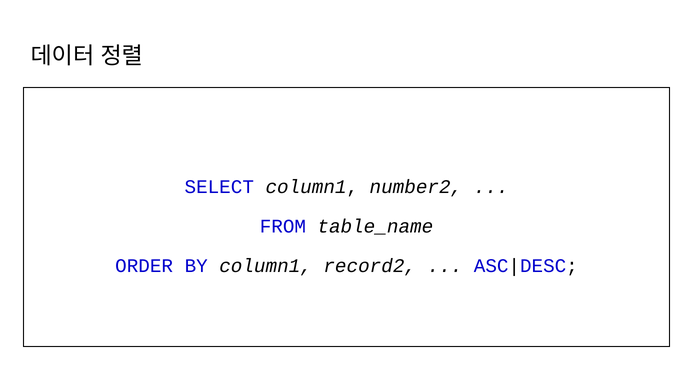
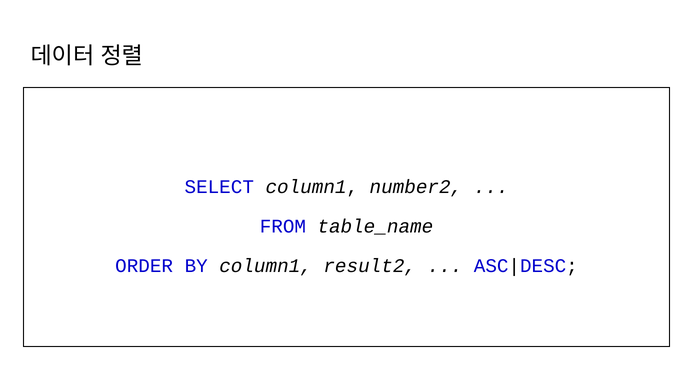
record2: record2 -> result2 (370, 266)
